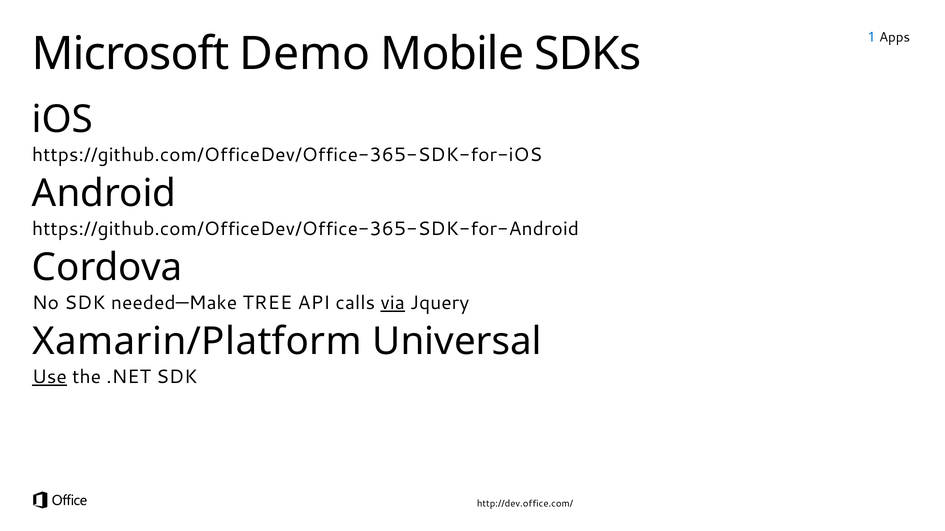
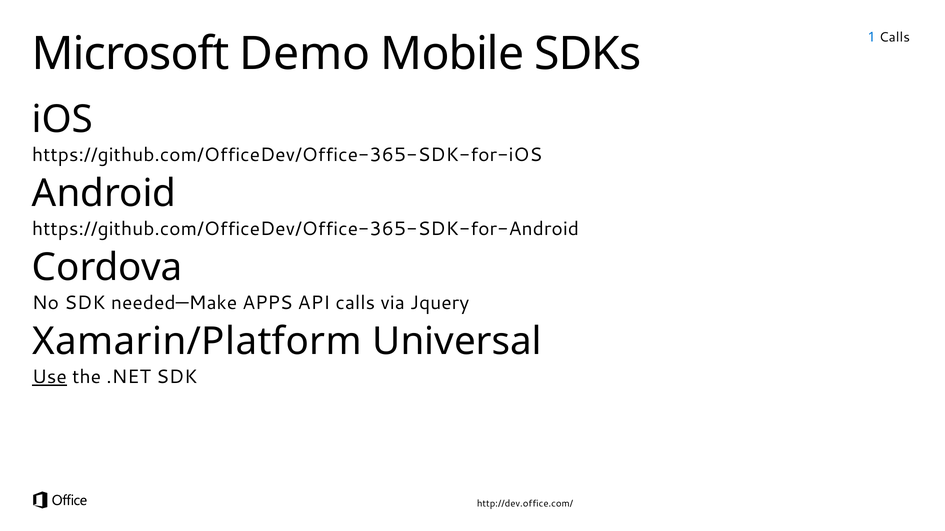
1 Apps: Apps -> Calls (895, 37)
TREE: TREE -> APPS (267, 303)
via underline: present -> none (393, 303)
